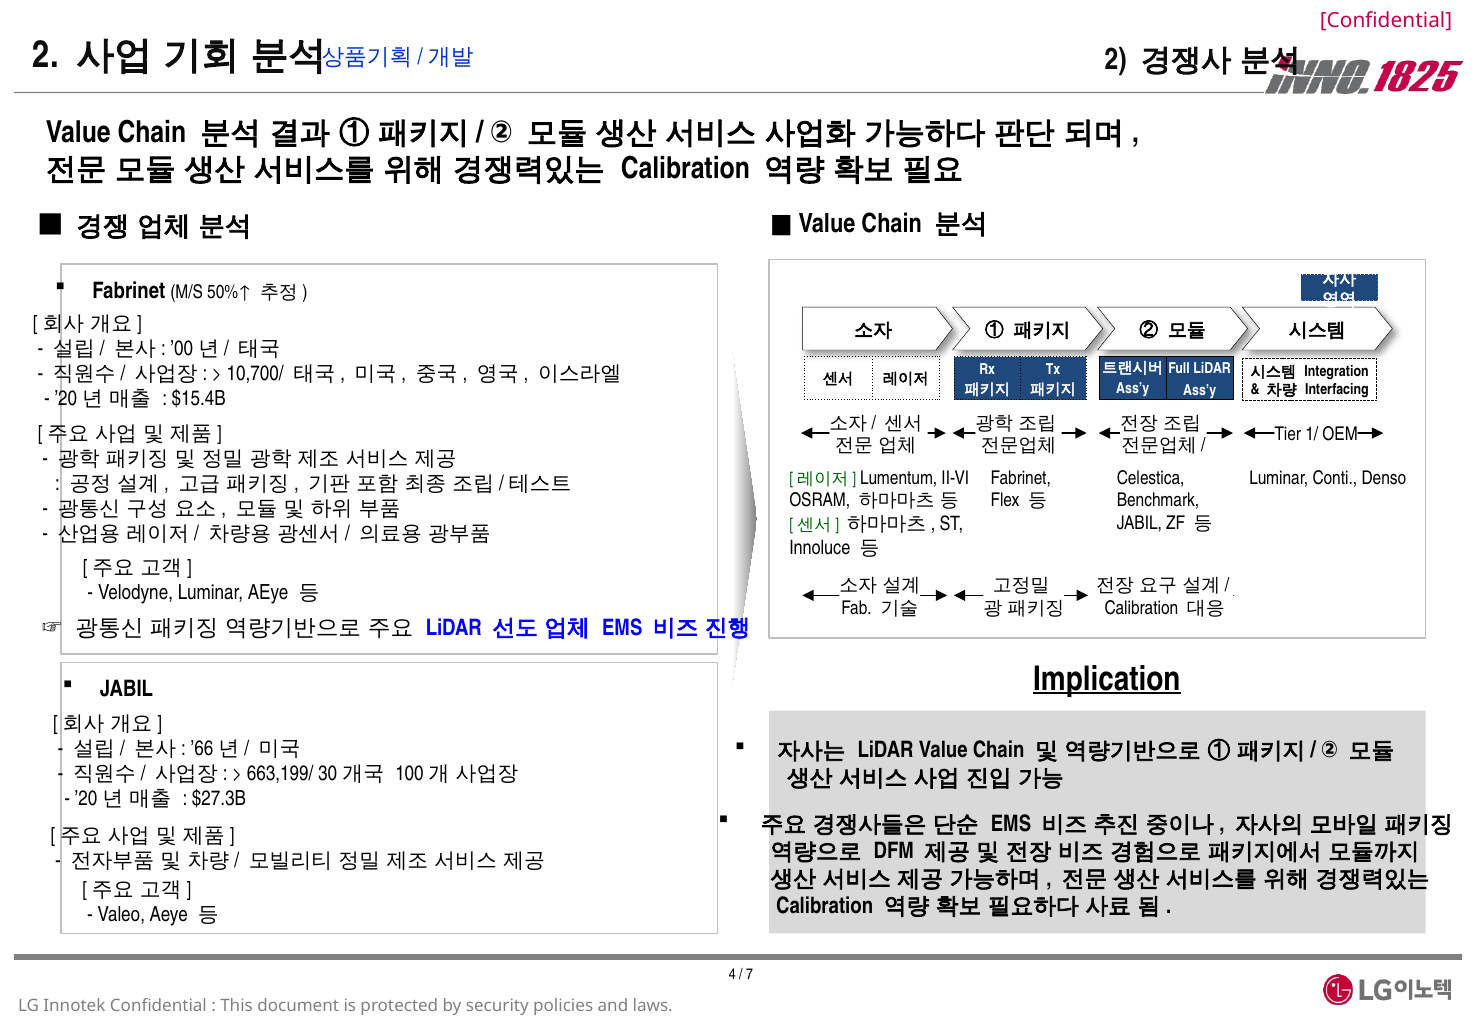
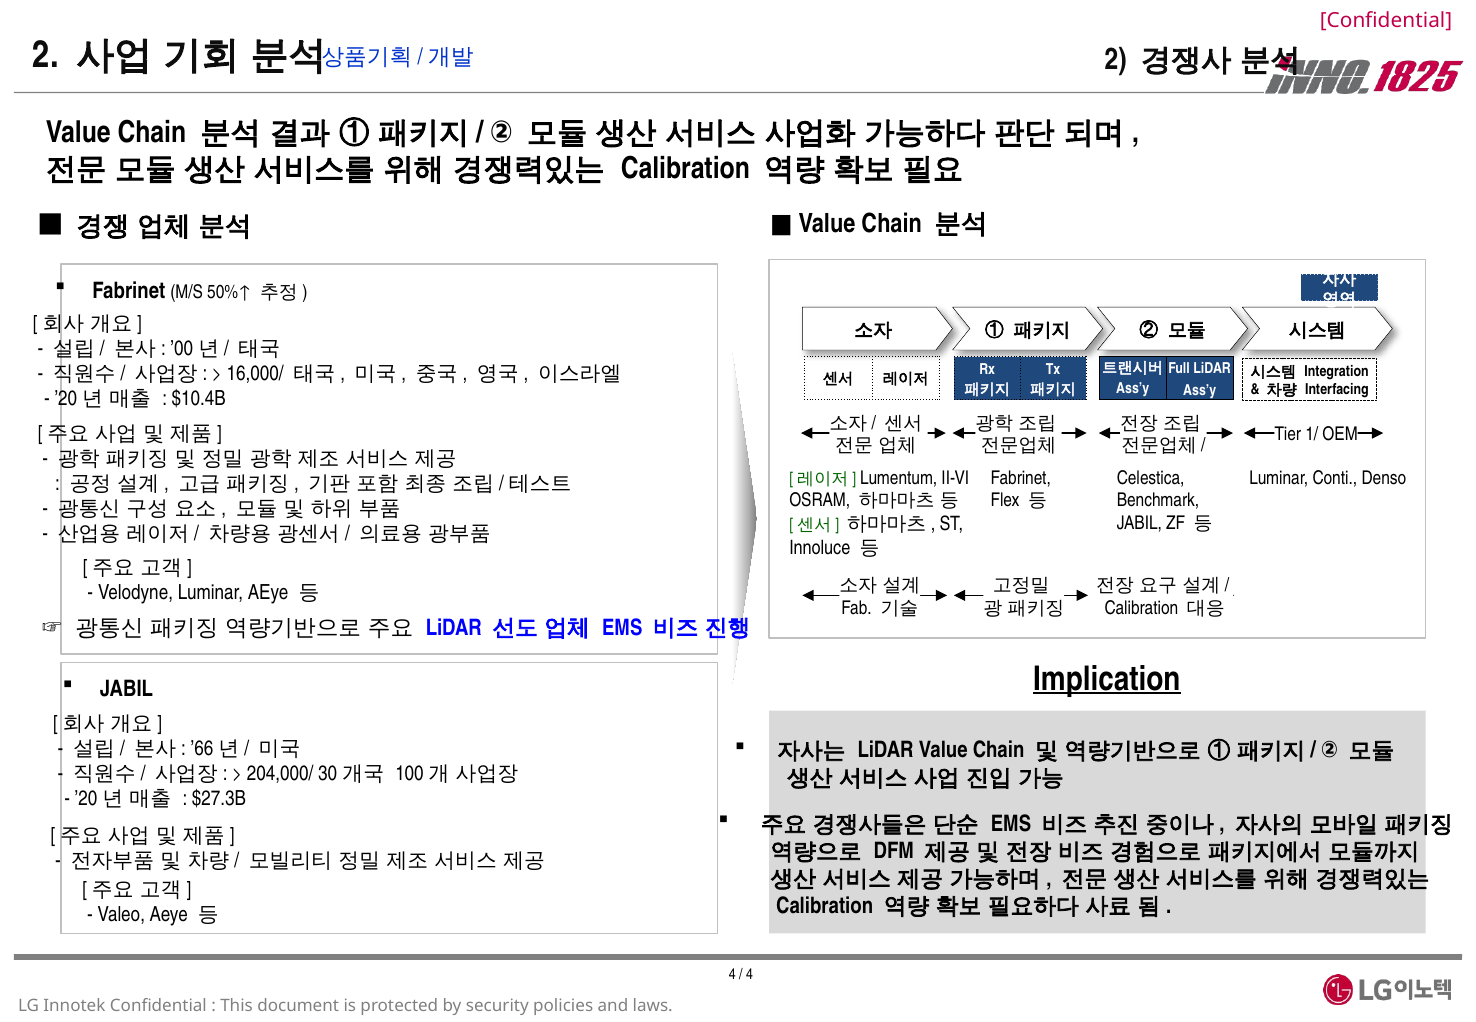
10,700/: 10,700/ -> 16,000/ (255, 374)
$15.4B: $15.4B -> $10.4B (199, 399)
663,199/: 663,199/ -> 204,000/ (280, 774)
7: 7 -> 4 (749, 974)
